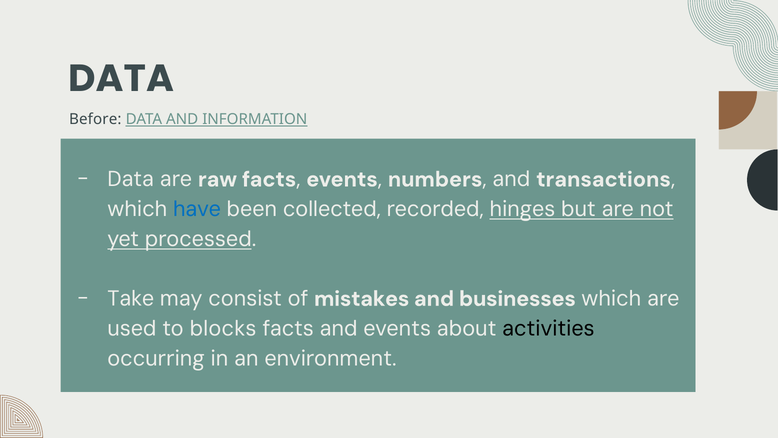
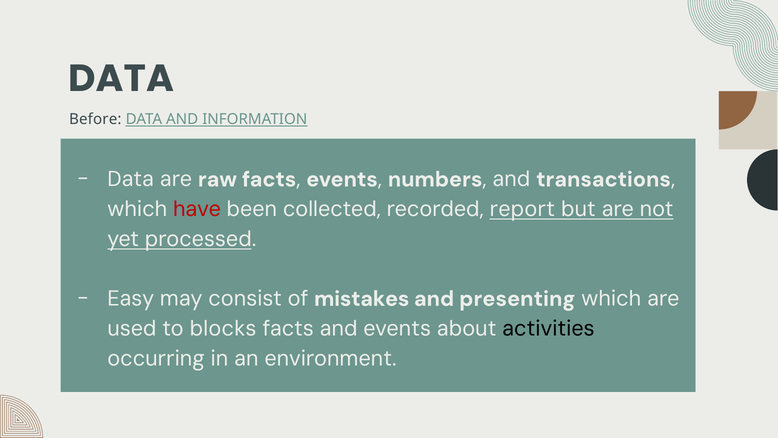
have colour: blue -> red (197, 209)
hinges: hinges -> report (522, 209)
Take: Take -> Easy (131, 298)
businesses: businesses -> presenting (517, 298)
